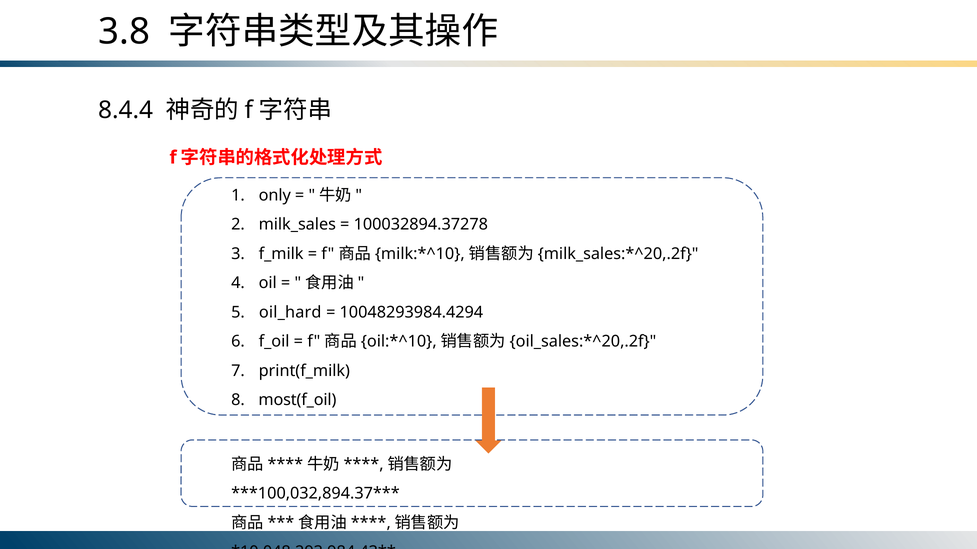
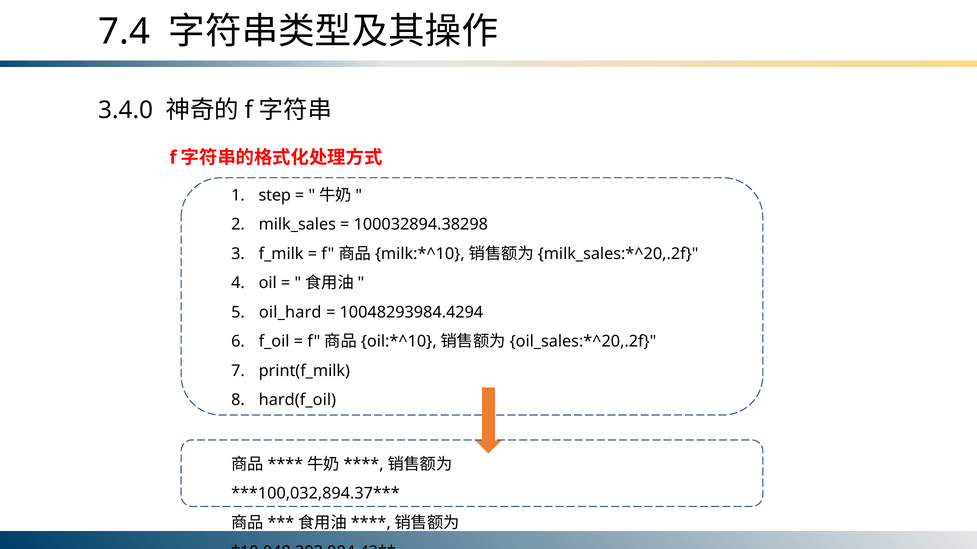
3.8: 3.8 -> 7.4 (124, 32)
8.4.4: 8.4.4 -> 3.4.0 (126, 110)
only: only -> step (275, 196)
100032894.37278: 100032894.37278 -> 100032894.38298 (421, 225)
most(f_oil: most(f_oil -> hard(f_oil (297, 401)
